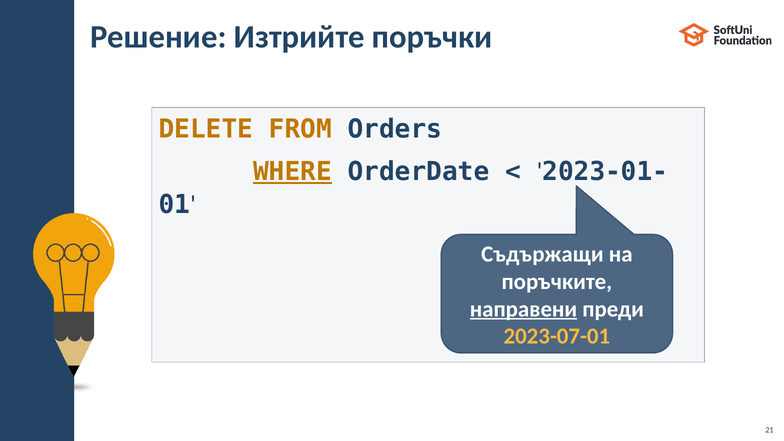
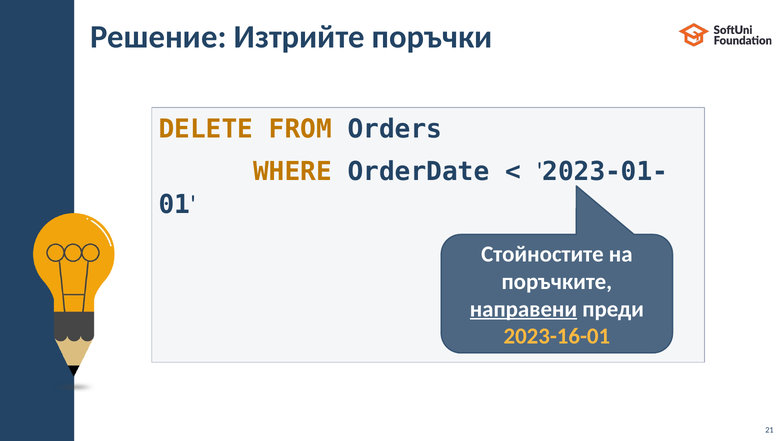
WHERE underline: present -> none (293, 172)
Съдържащи: Съдържащи -> Стойностите (542, 254)
2023-07-01: 2023-07-01 -> 2023-16-01 (557, 336)
